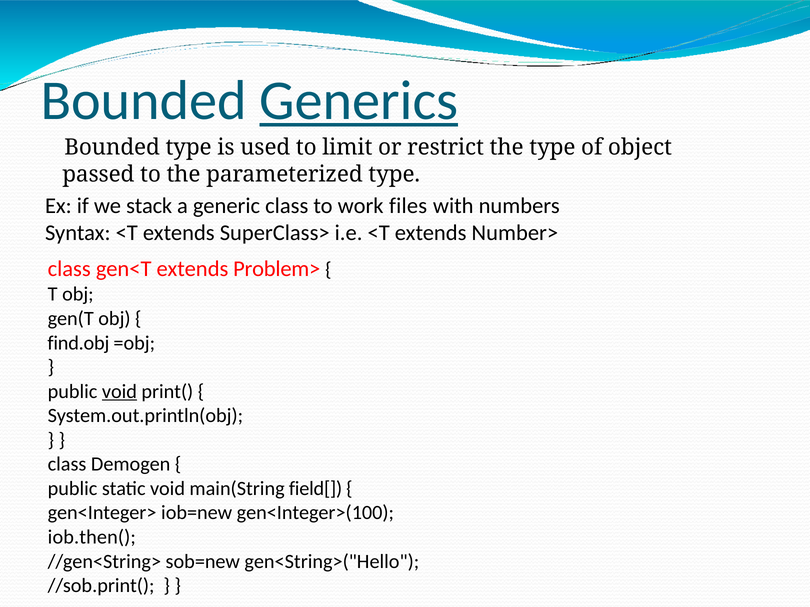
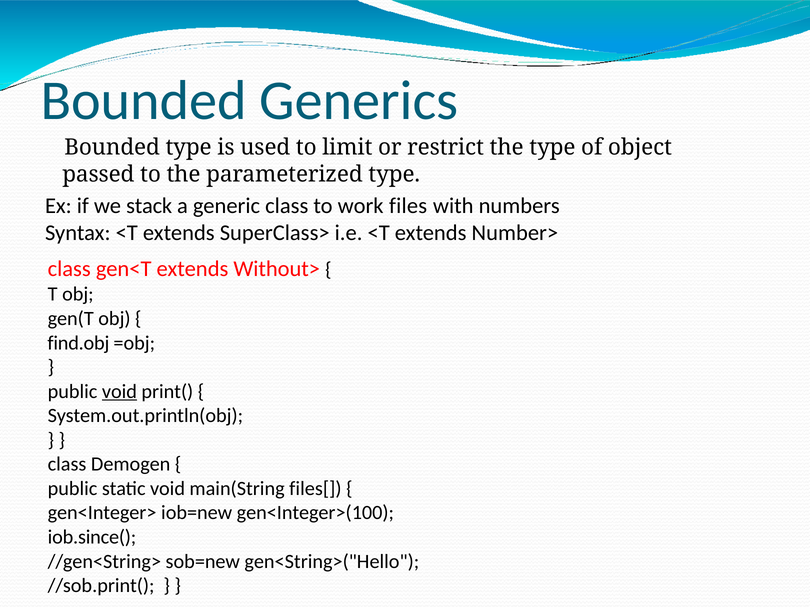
Generics underline: present -> none (359, 101)
Problem>: Problem> -> Without> (277, 269)
field[: field[ -> files[ (315, 489)
iob.then(: iob.then( -> iob.since( (92, 538)
